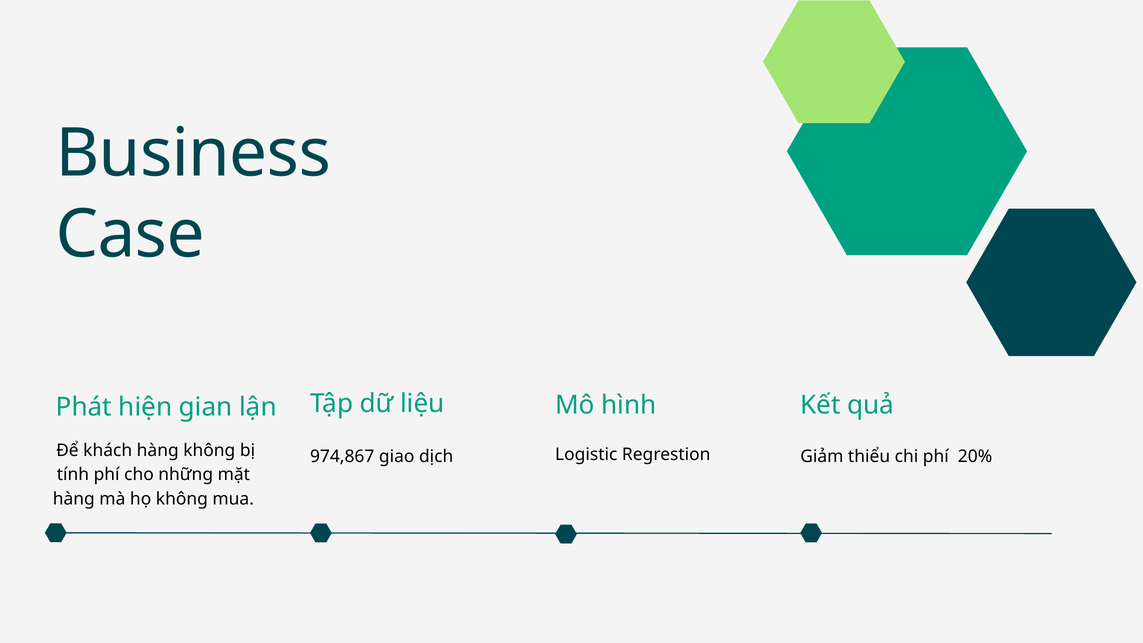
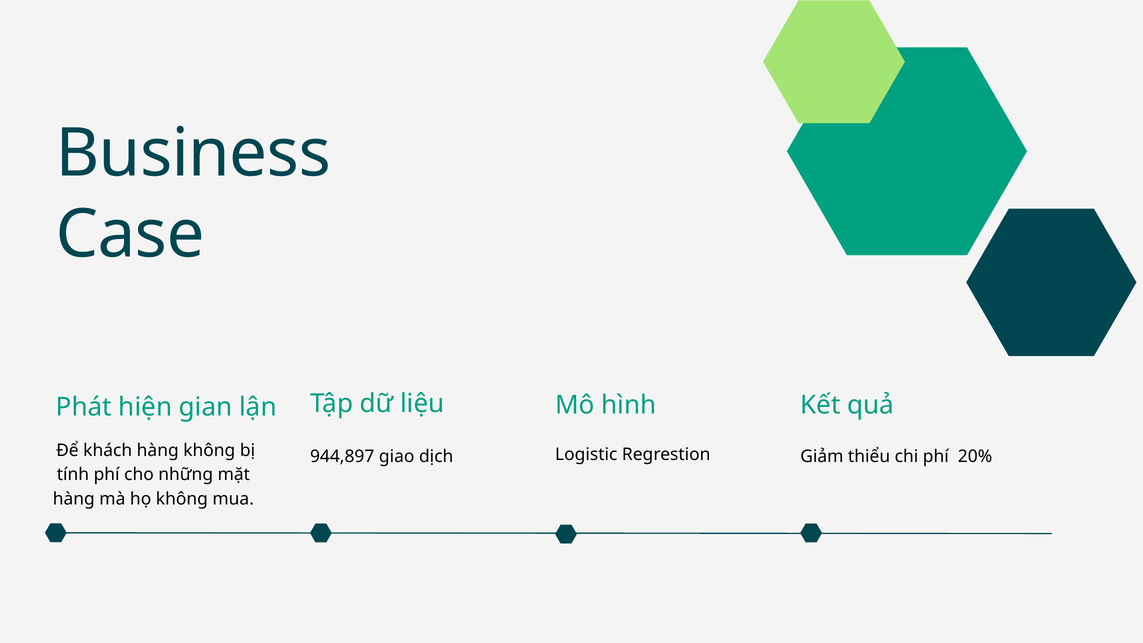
974,867: 974,867 -> 944,897 (342, 457)
